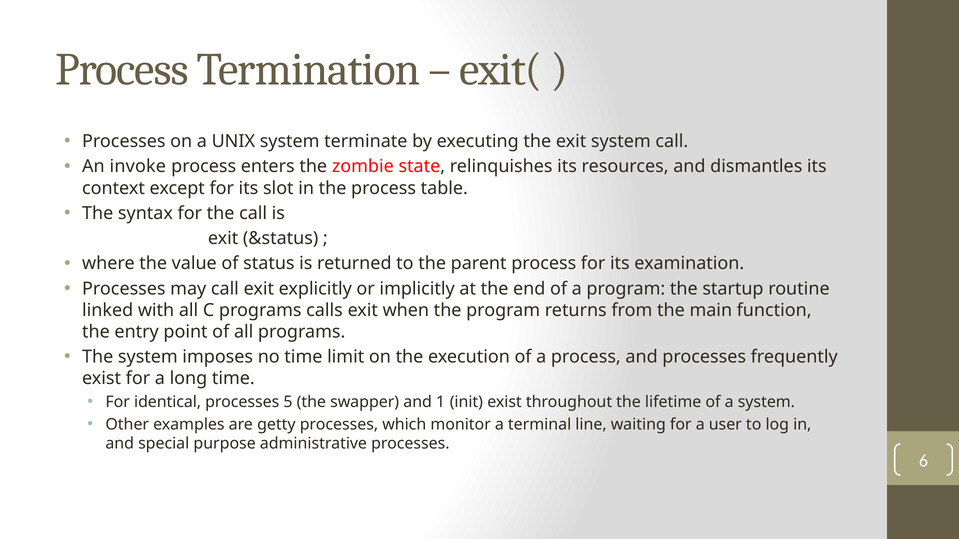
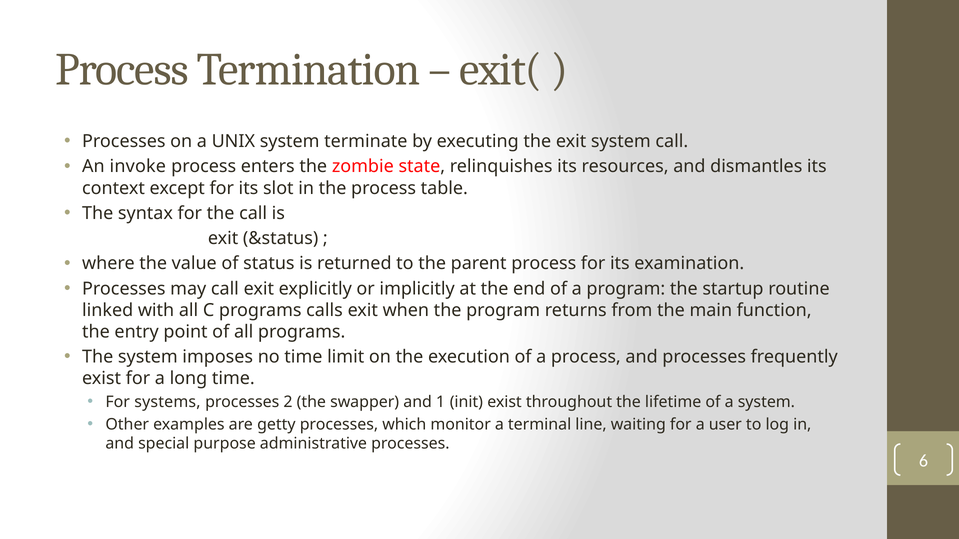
identical: identical -> systems (167, 402)
5: 5 -> 2 (288, 402)
